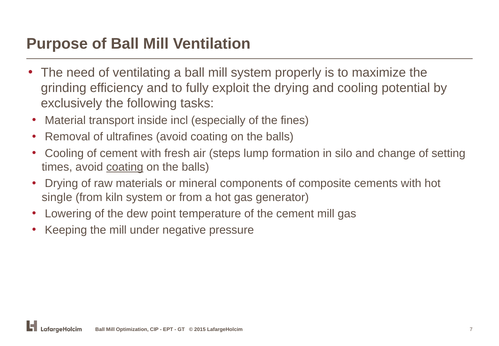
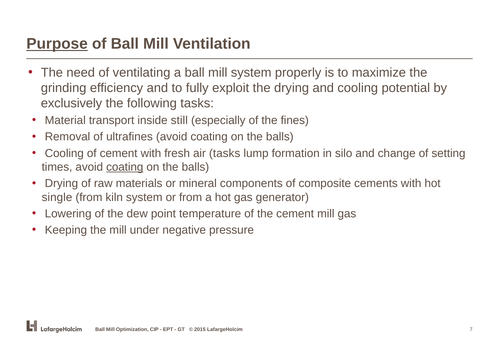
Purpose underline: none -> present (57, 44)
incl: incl -> still (179, 120)
air steps: steps -> tasks (225, 153)
